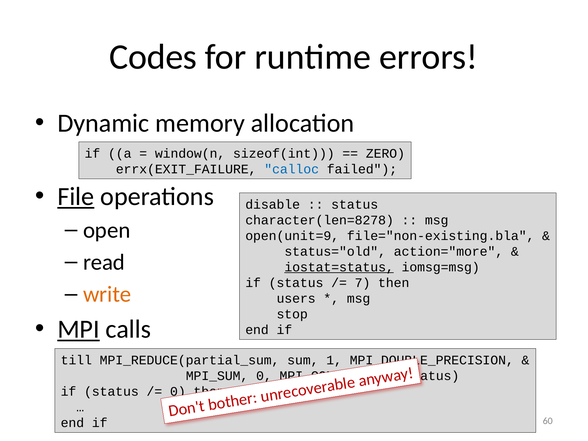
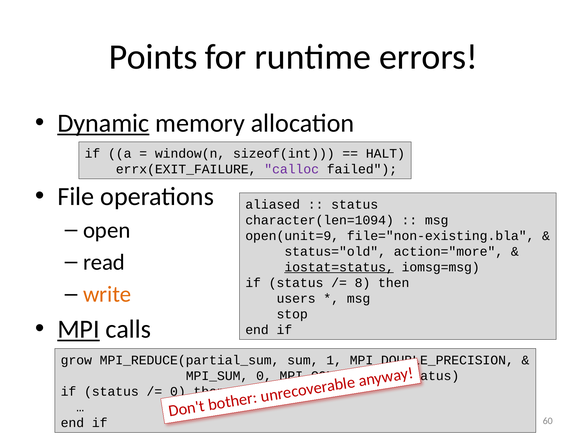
Codes: Codes -> Points (153, 57)
Dynamic underline: none -> present (103, 123)
ZERO: ZERO -> HALT (385, 153)
calloc colour: blue -> purple (292, 169)
File underline: present -> none (76, 197)
disable: disable -> aliased (273, 204)
character(len=8278: character(len=8278 -> character(len=1094 (320, 220)
7: 7 -> 8 (363, 283)
till: till -> grow (76, 360)
